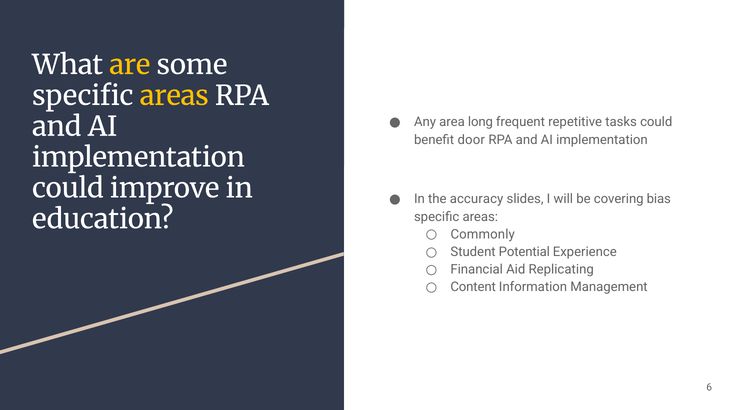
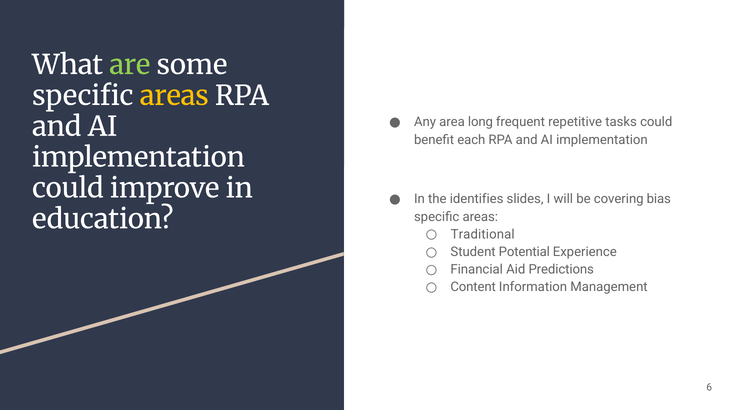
are colour: yellow -> light green (130, 65)
door: door -> each (471, 140)
accuracy: accuracy -> identifies (477, 199)
Commonly: Commonly -> Traditional (483, 234)
Replicating: Replicating -> Predictions (561, 269)
